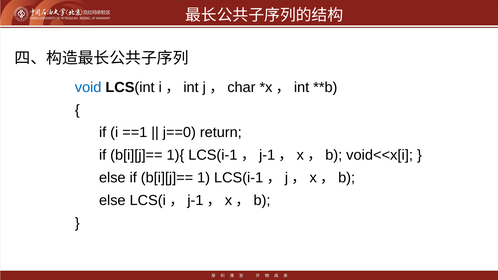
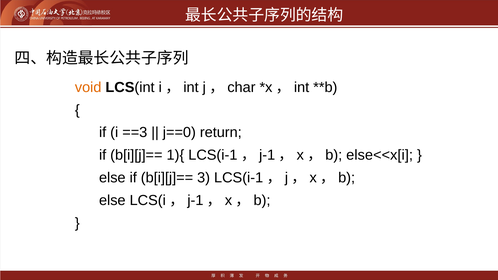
void colour: blue -> orange (88, 87)
==1: ==1 -> ==3 (135, 133)
void<<x[i: void<<x[i -> else<<x[i (380, 155)
1: 1 -> 3 (204, 178)
